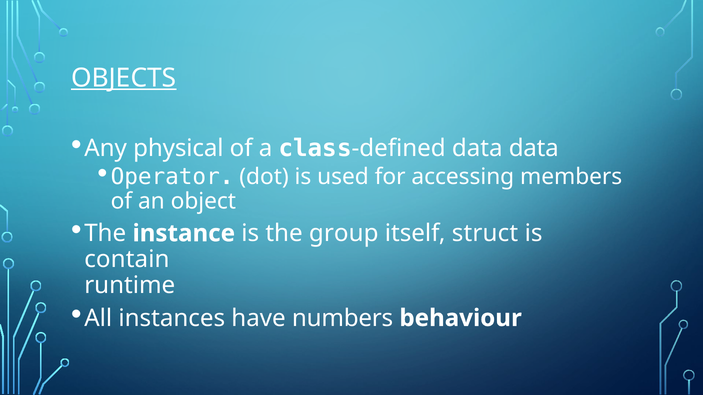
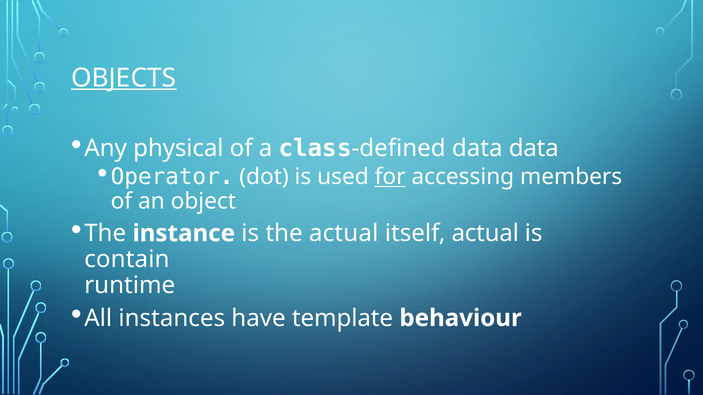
for underline: none -> present (390, 177)
the group: group -> actual (344, 234)
itself struct: struct -> actual (485, 234)
numbers: numbers -> template (343, 318)
